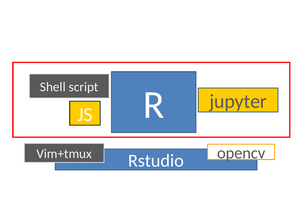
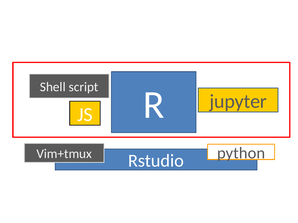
opencv: opencv -> python (241, 153)
